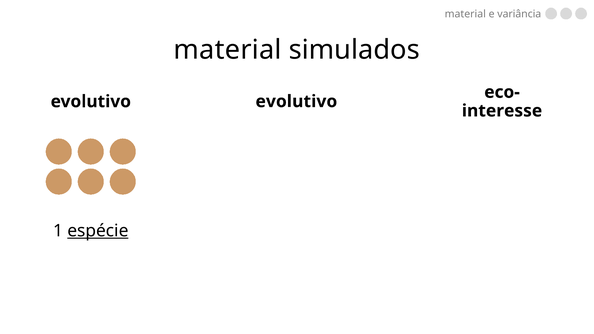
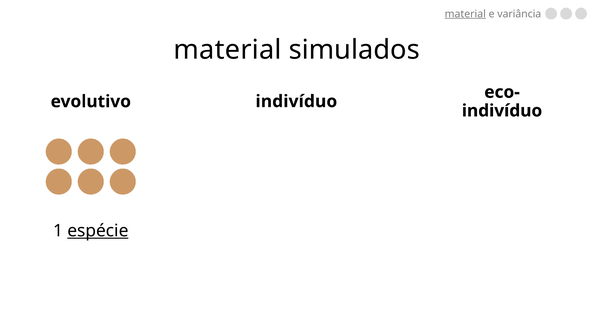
material underline: none -> present (465, 14)
evolutivo evolutivo: evolutivo -> indivíduo (296, 101)
interesse: interesse -> indivíduo (502, 111)
